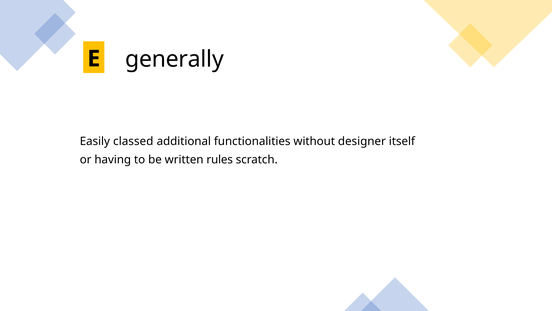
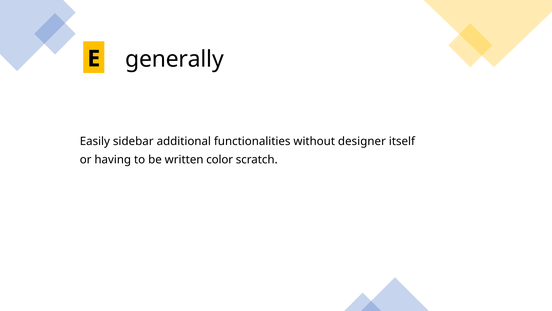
classed: classed -> sidebar (133, 141)
rules: rules -> color (220, 159)
